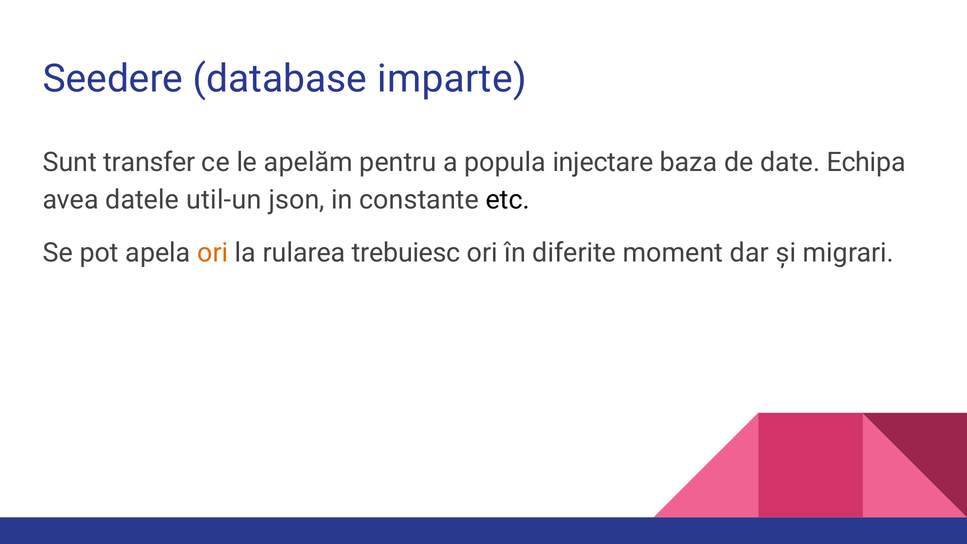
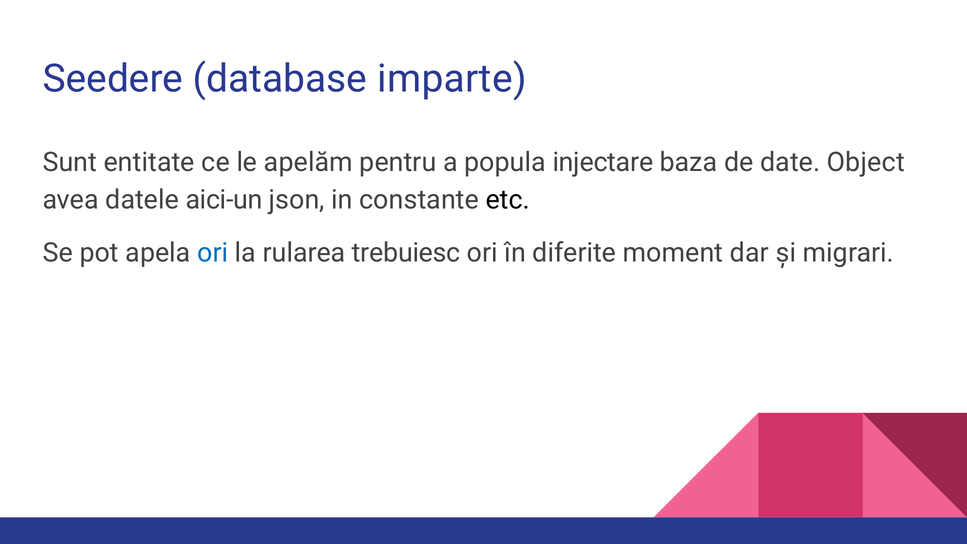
transfer: transfer -> entitate (149, 163)
Echipa: Echipa -> Object (866, 163)
util-un: util-un -> aici-un (224, 200)
ori colour: orange -> blue (213, 253)
